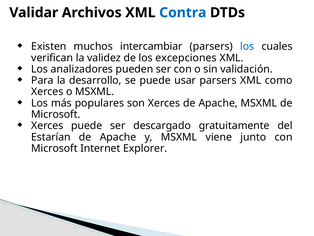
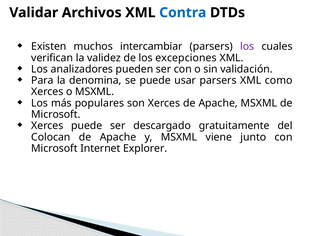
los colour: blue -> purple (247, 46)
desarrollo: desarrollo -> denomina (95, 80)
Estarían: Estarían -> Colocan (51, 137)
